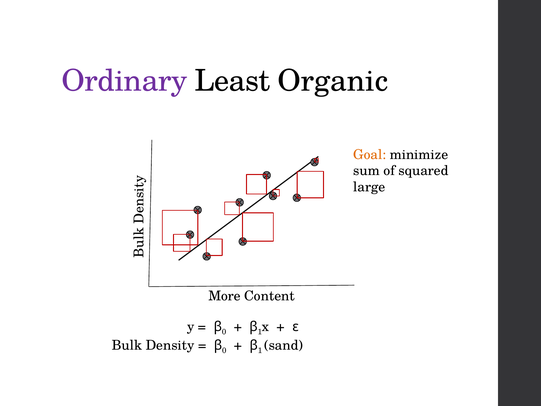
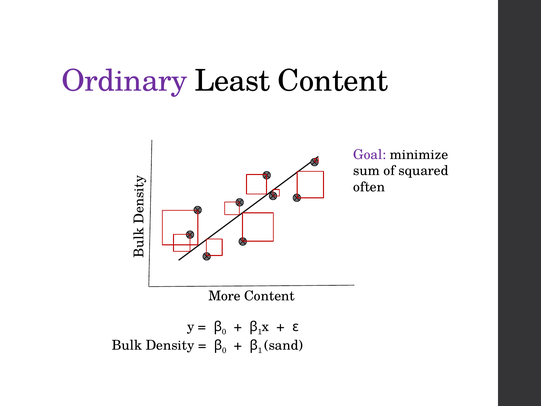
Least Organic: Organic -> Content (333, 81)
Goal colour: orange -> purple (370, 154)
large: large -> often (369, 187)
